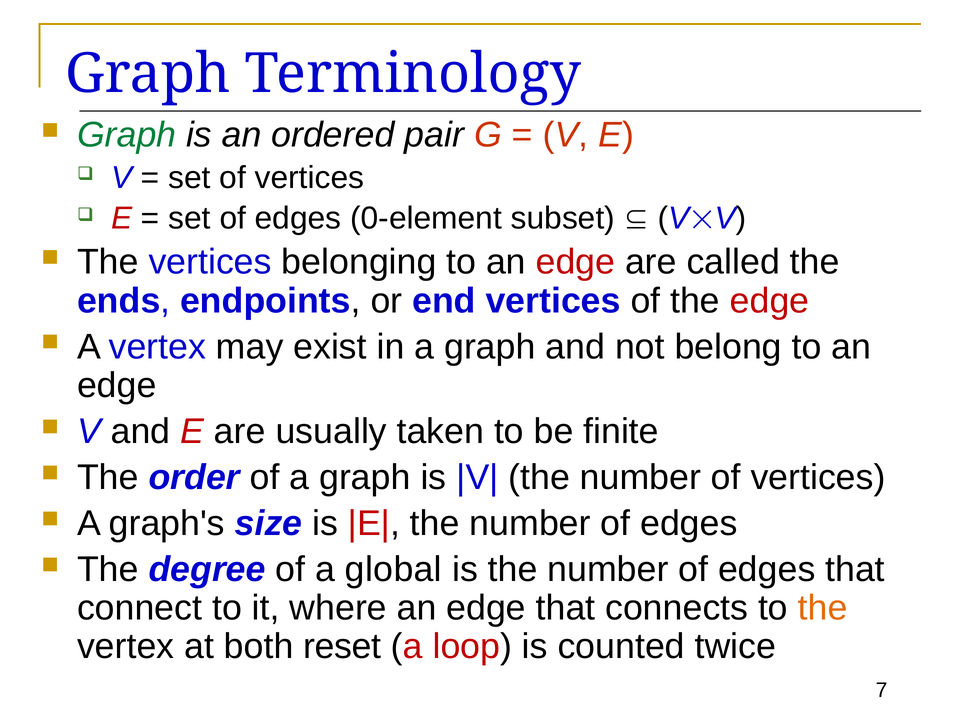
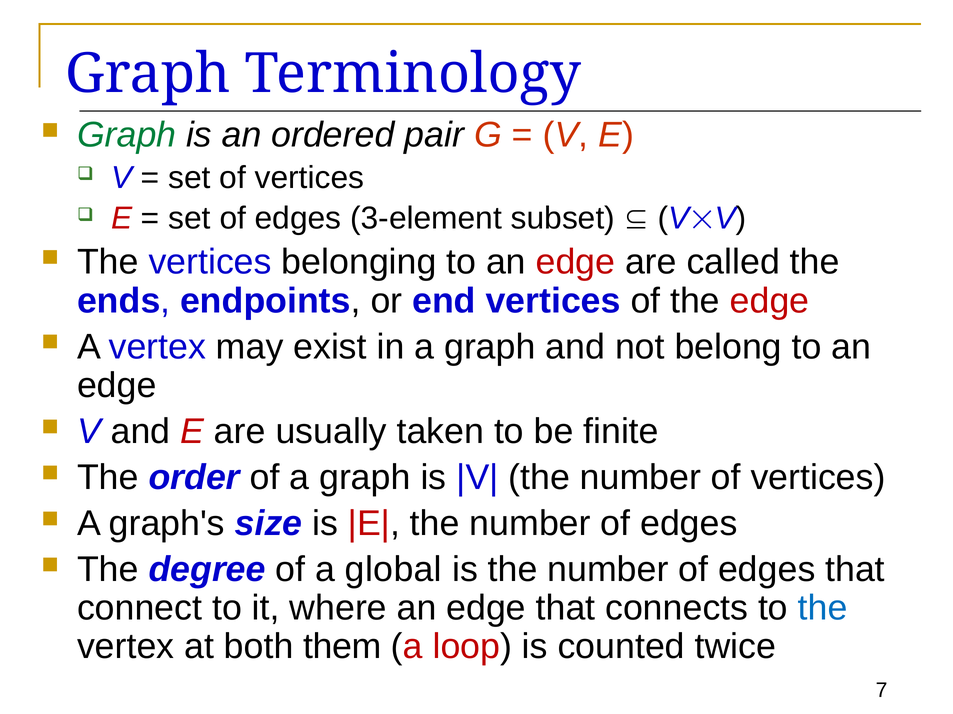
0-element: 0-element -> 3-element (426, 219)
the colour: orange -> blue (823, 609)
reset: reset -> them (342, 647)
